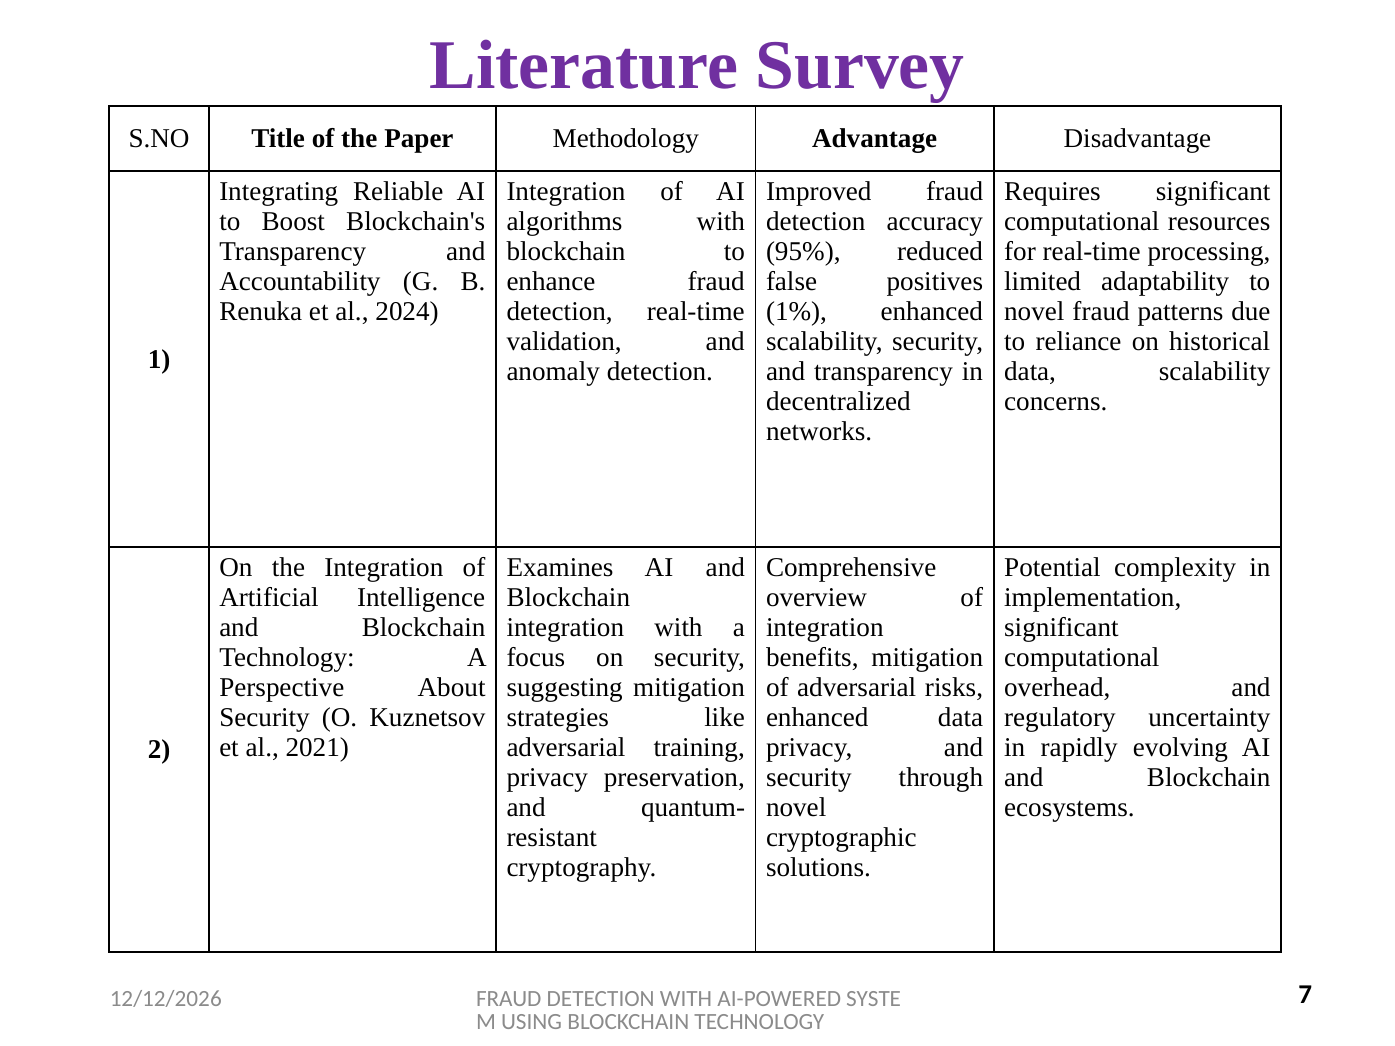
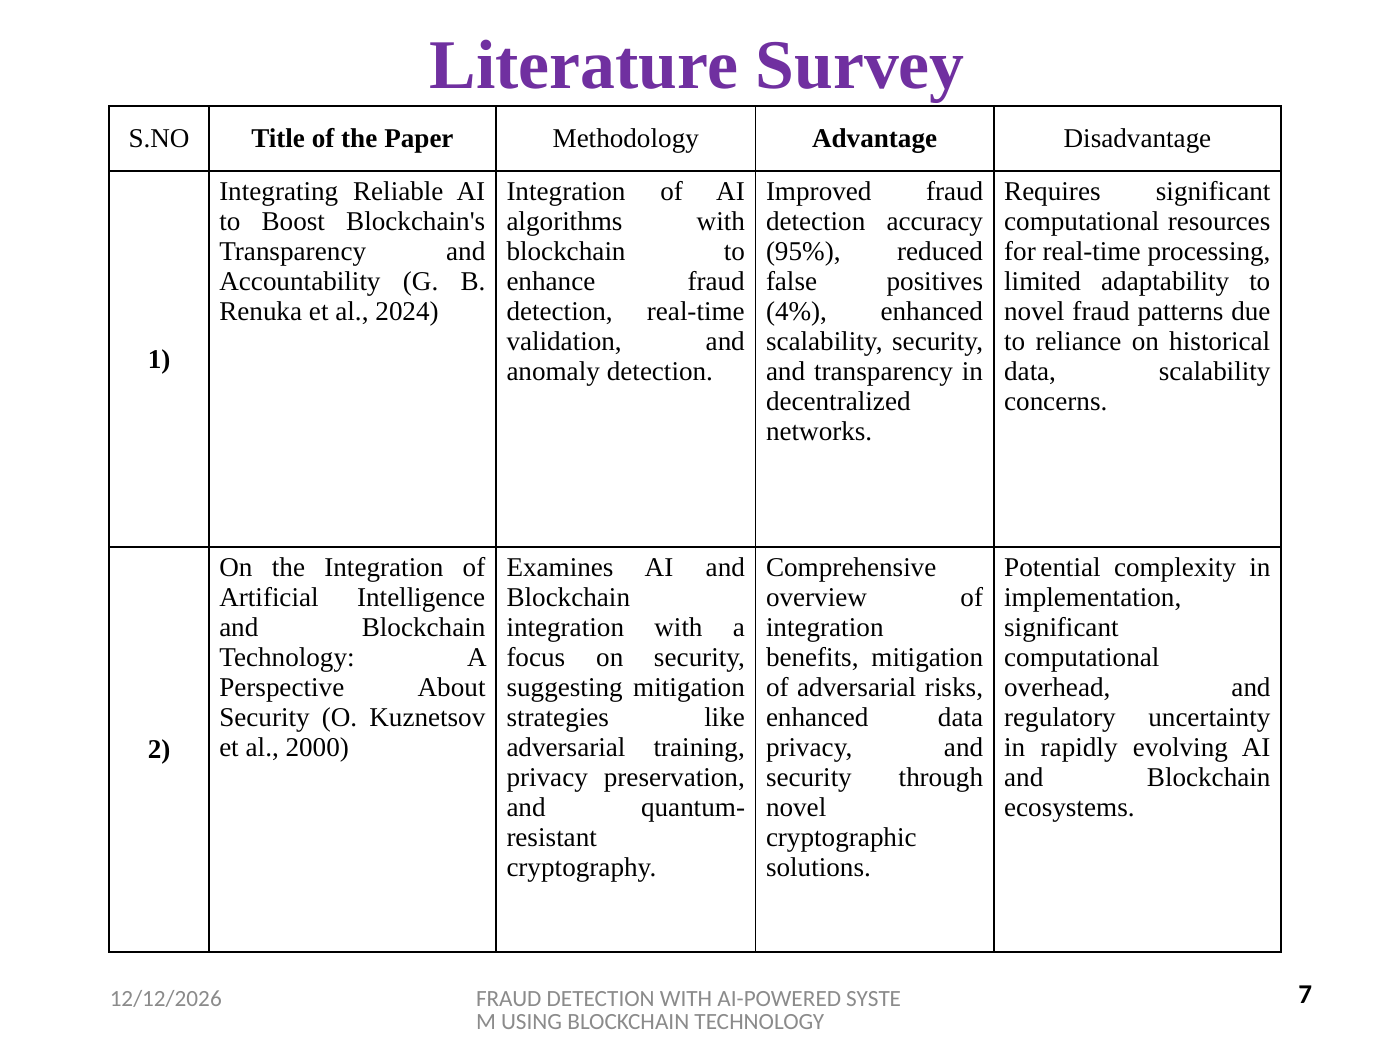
1%: 1% -> 4% (796, 311)
2021: 2021 -> 2000 (317, 748)
